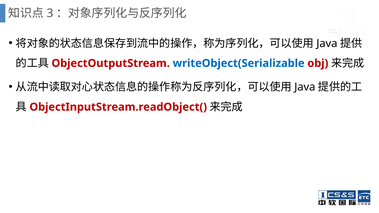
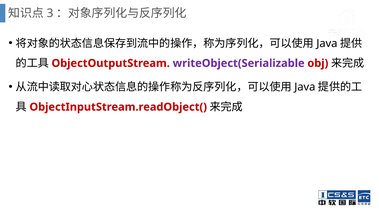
writeObject(Serializable colour: blue -> purple (239, 63)
